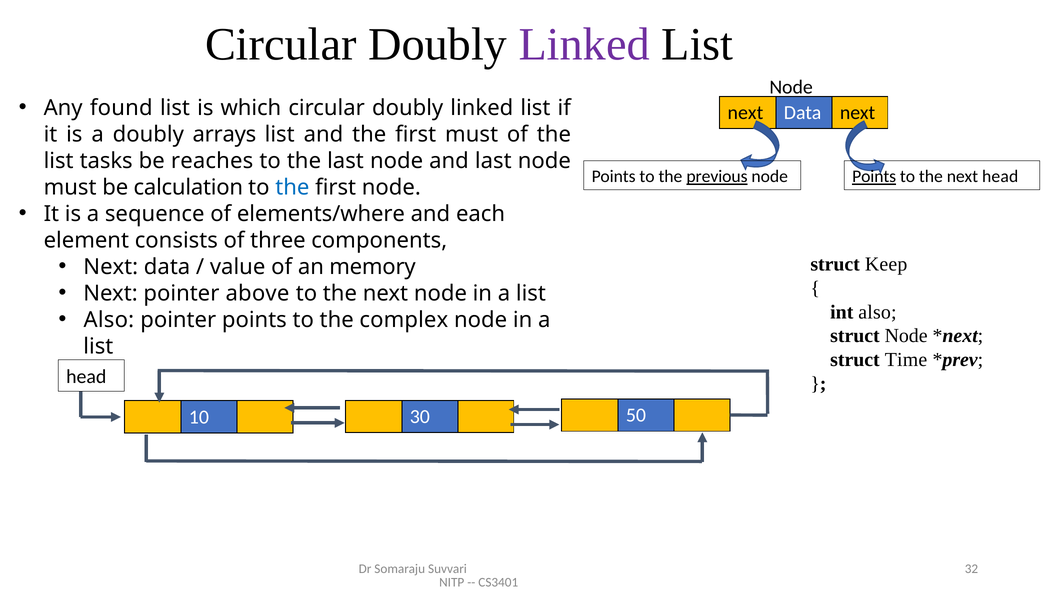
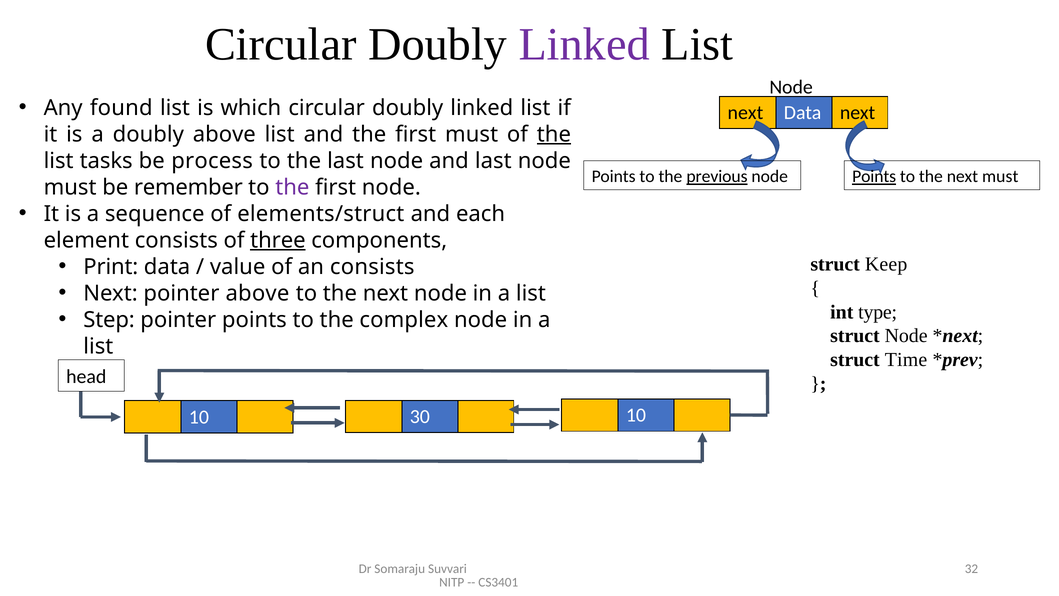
doubly arrays: arrays -> above (224, 134)
the underline: none -> present (554, 134)
reaches: reaches -> process (212, 161)
next head: head -> must (1000, 177)
calculation: calculation -> remember (188, 187)
the colour: blue -> purple (292, 187)
elements/where: elements/where -> elements/struct (321, 214)
three underline: none -> present (278, 240)
Next: Next -> Print (111, 267)
an memory: memory -> consists (372, 267)
int also: also -> type (878, 312)
Also: Also -> Step (109, 320)
30 50: 50 -> 10 (636, 415)
